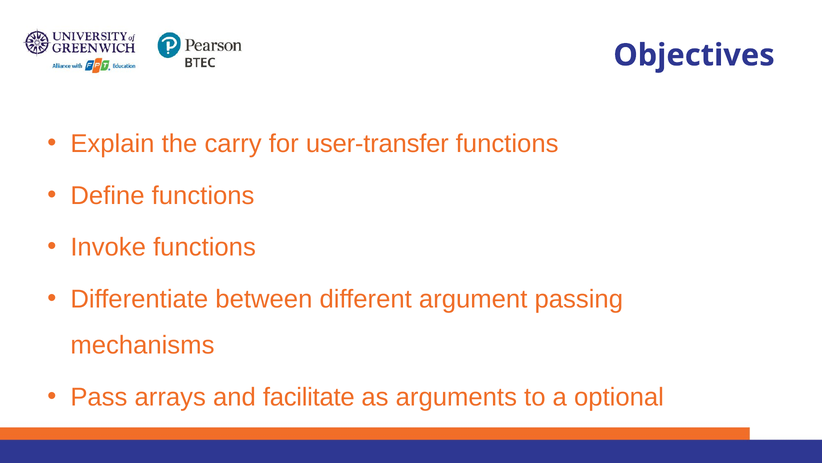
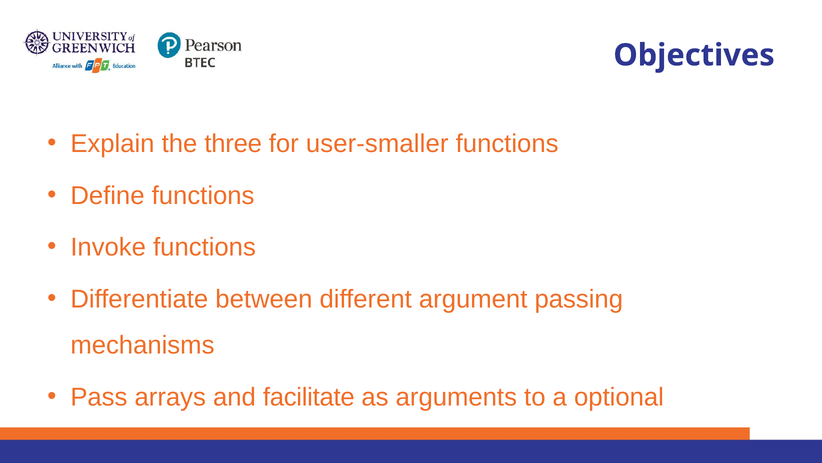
carry: carry -> three (233, 144)
user-transfer: user-transfer -> user-smaller (377, 144)
